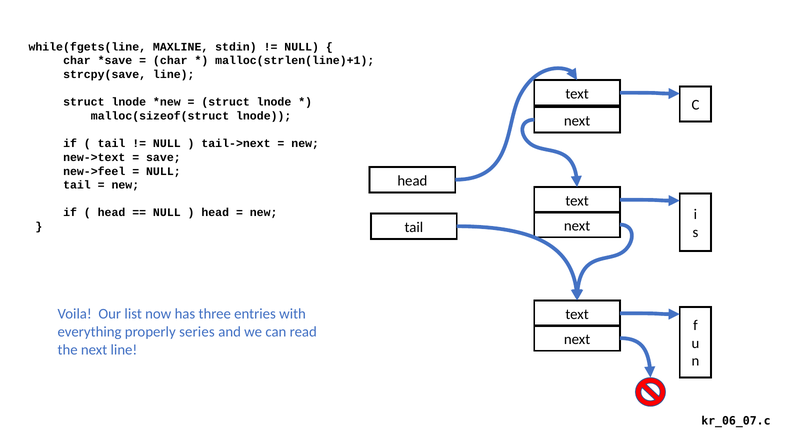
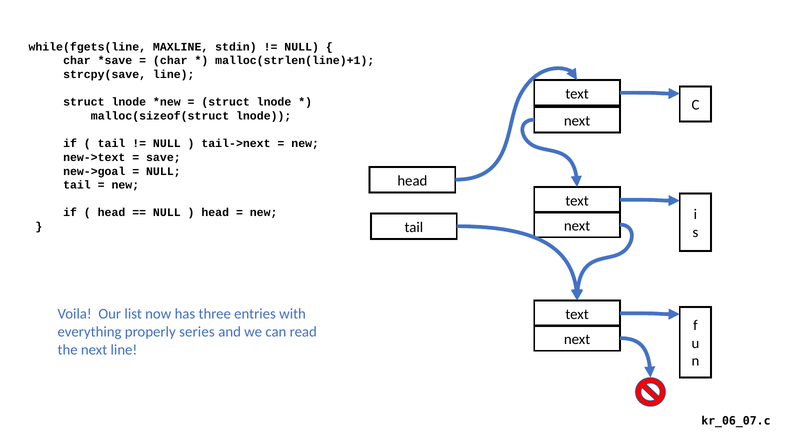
new->feel: new->feel -> new->goal (94, 171)
